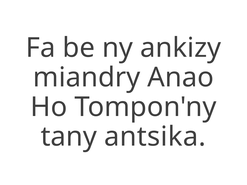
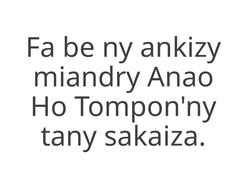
antsika: antsika -> sakaiza (155, 137)
